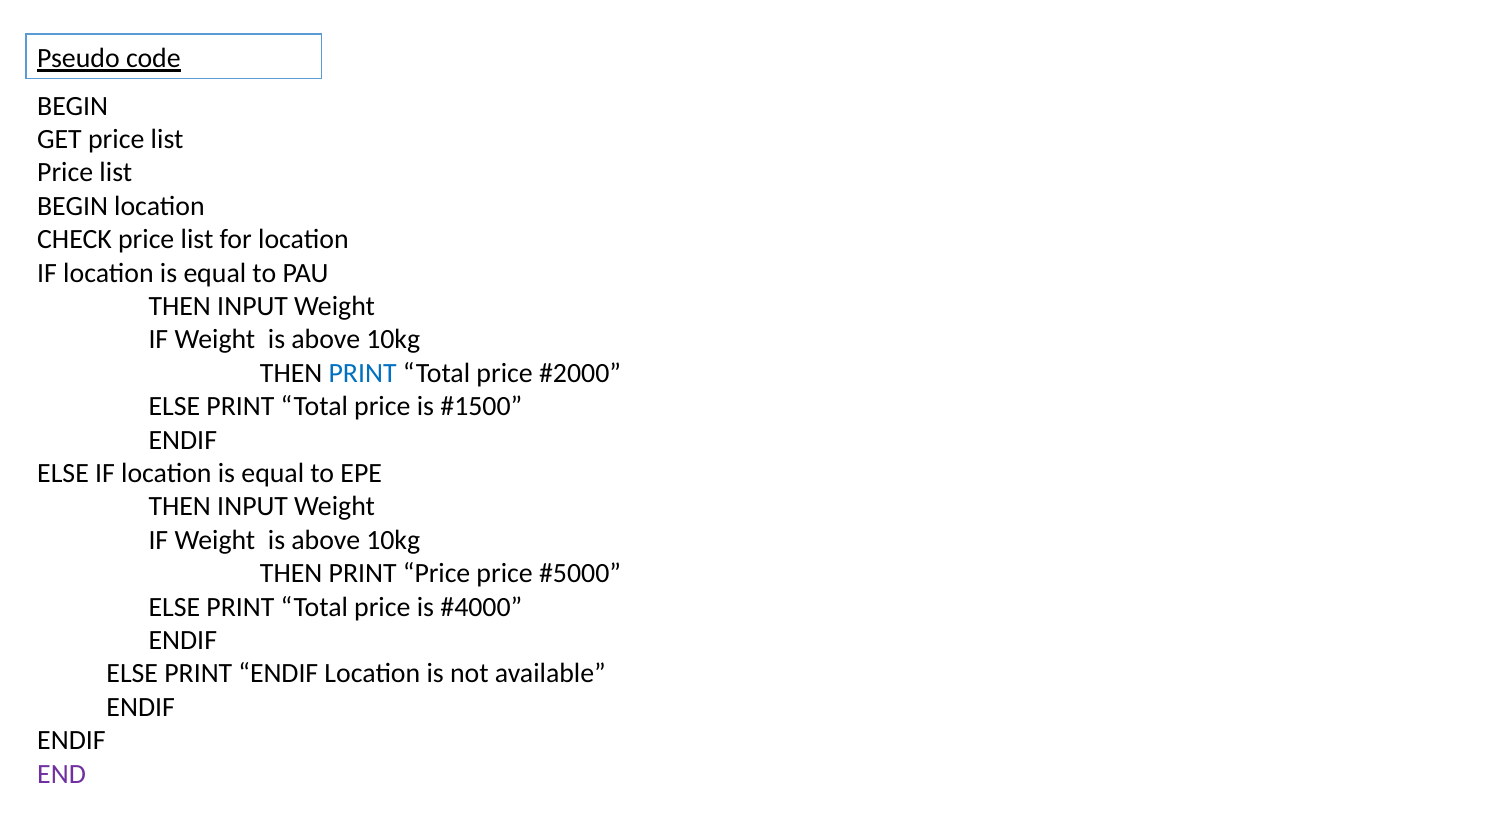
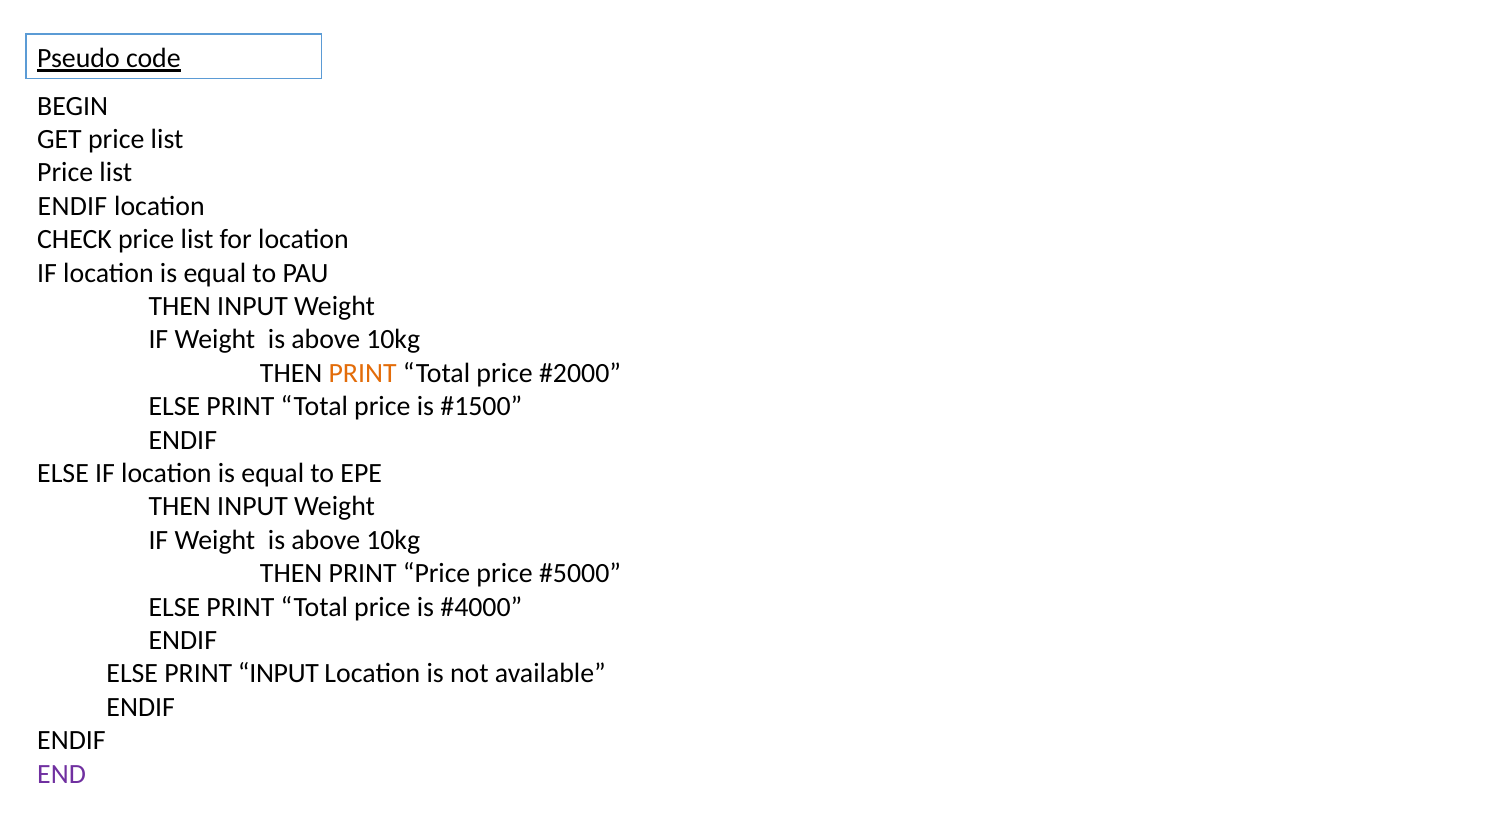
BEGIN: BEGIN -> ENDIF (72, 206)
PRINT colour: blue -> orange (363, 373)
PRINT ENDIF: ENDIF -> INPUT (278, 674)
